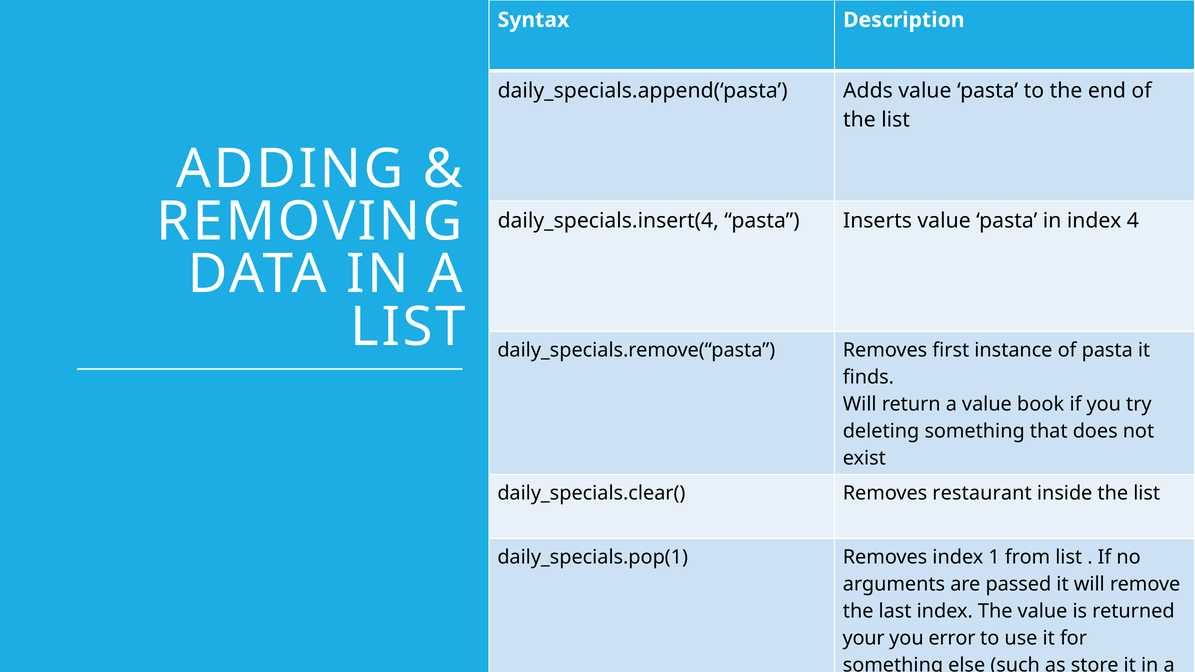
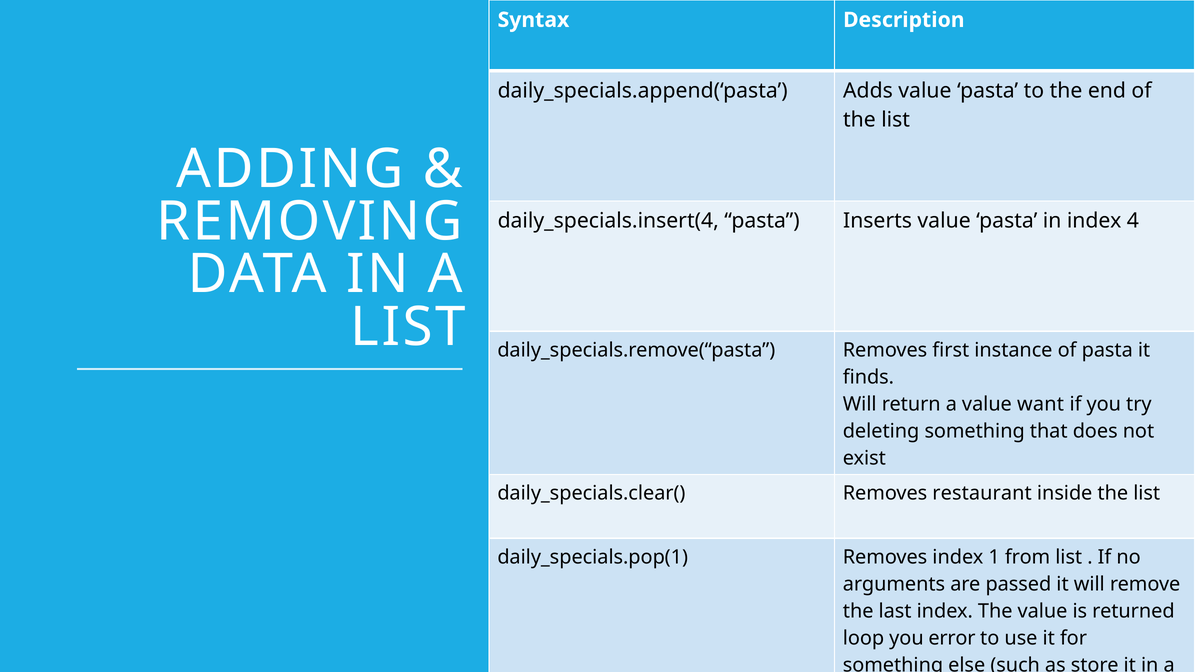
book: book -> want (1041, 404)
your: your -> loop (864, 638)
